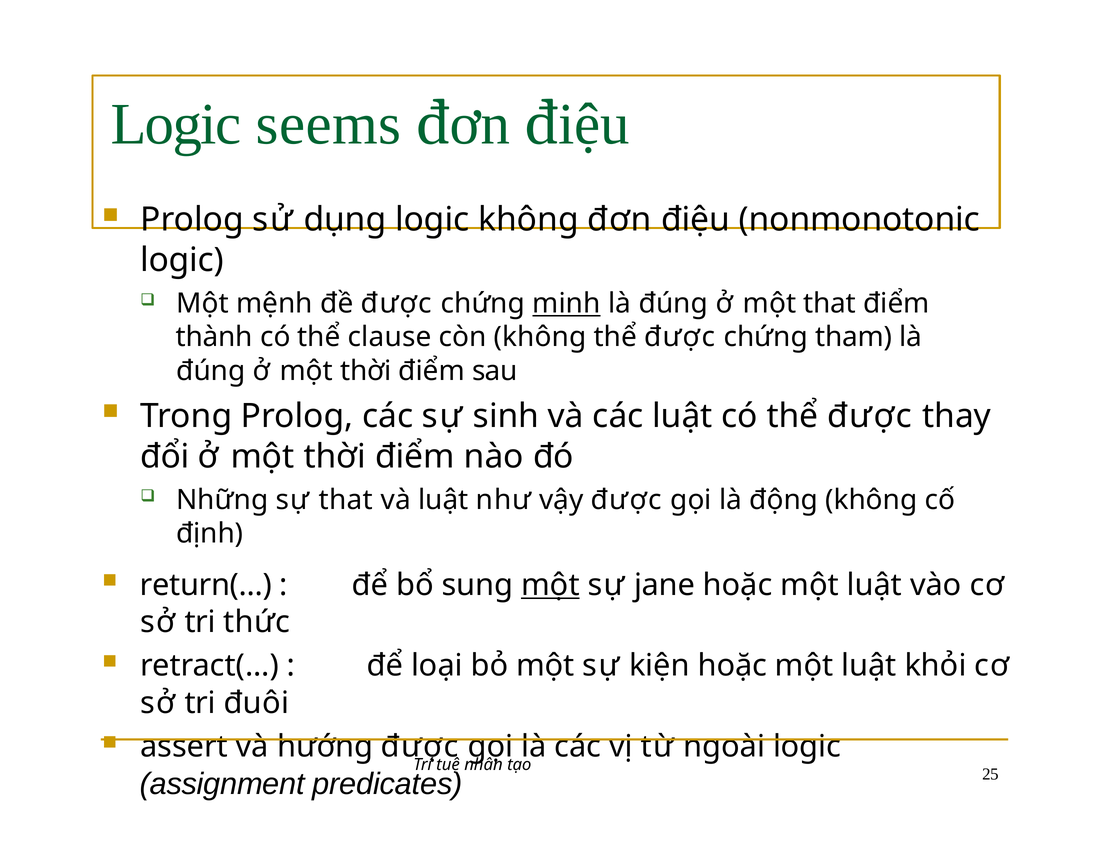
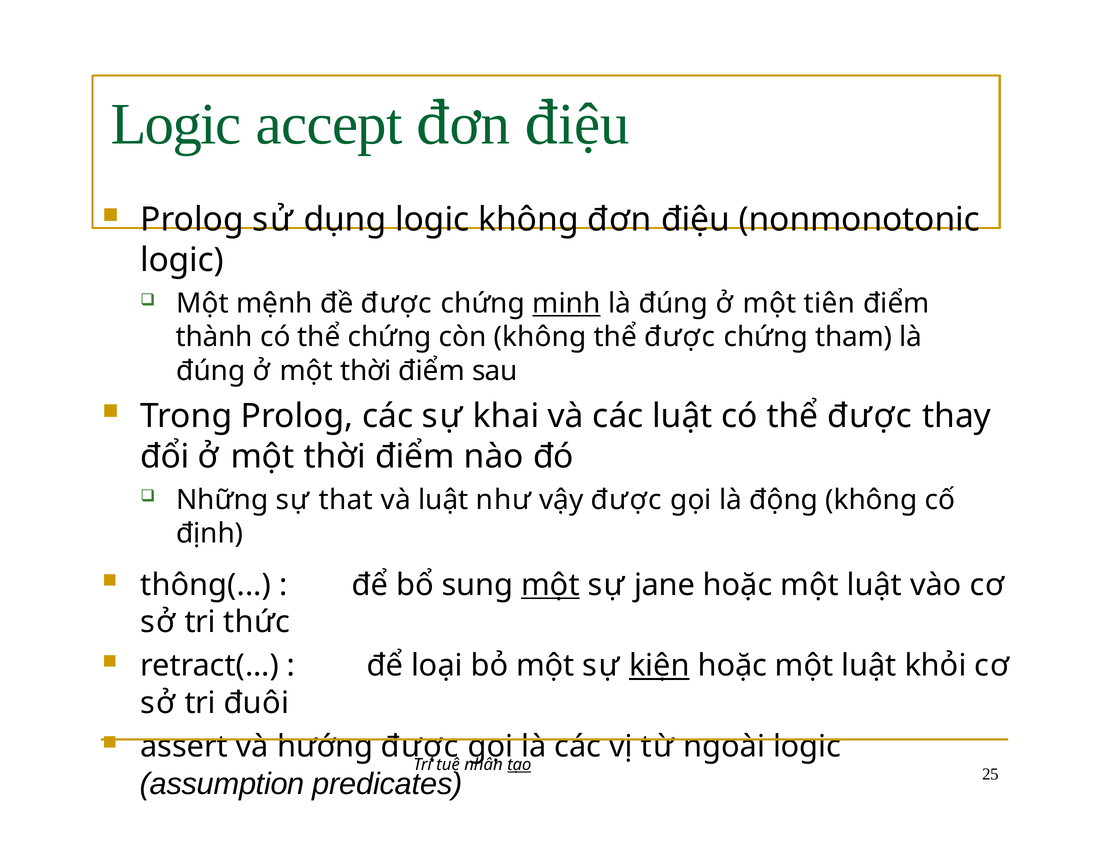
seems: seems -> accept (329, 124)
một that: that -> tiên (829, 304)
thể clause: clause -> chứng (390, 337)
sinh: sinh -> khai (506, 416)
return(: return( -> thông( (206, 585)
kiện underline: none -> present (659, 666)
tạo underline: none -> present (519, 765)
assignment: assignment -> assumption (222, 784)
